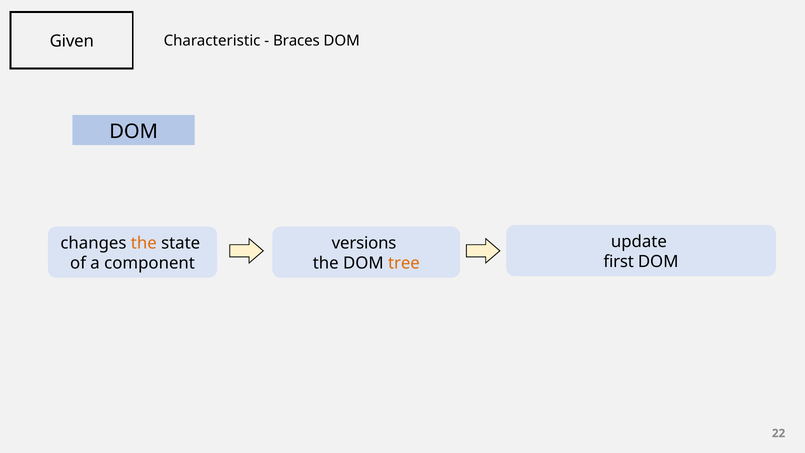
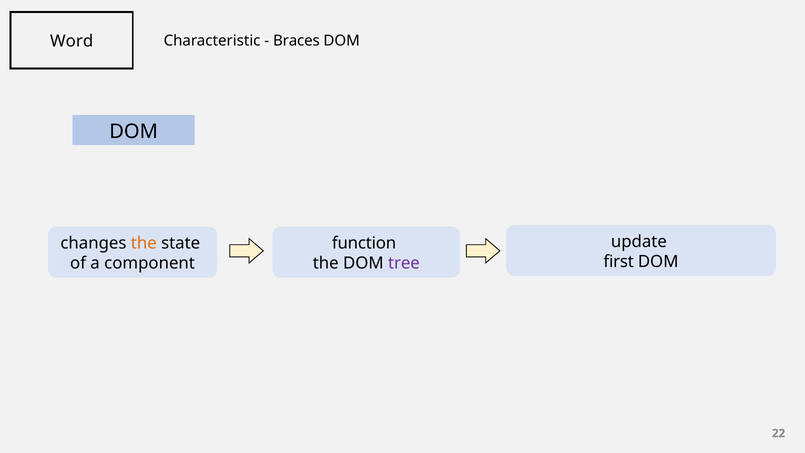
Given: Given -> Word (72, 41)
versions: versions -> function (364, 243)
tree colour: orange -> purple (404, 263)
